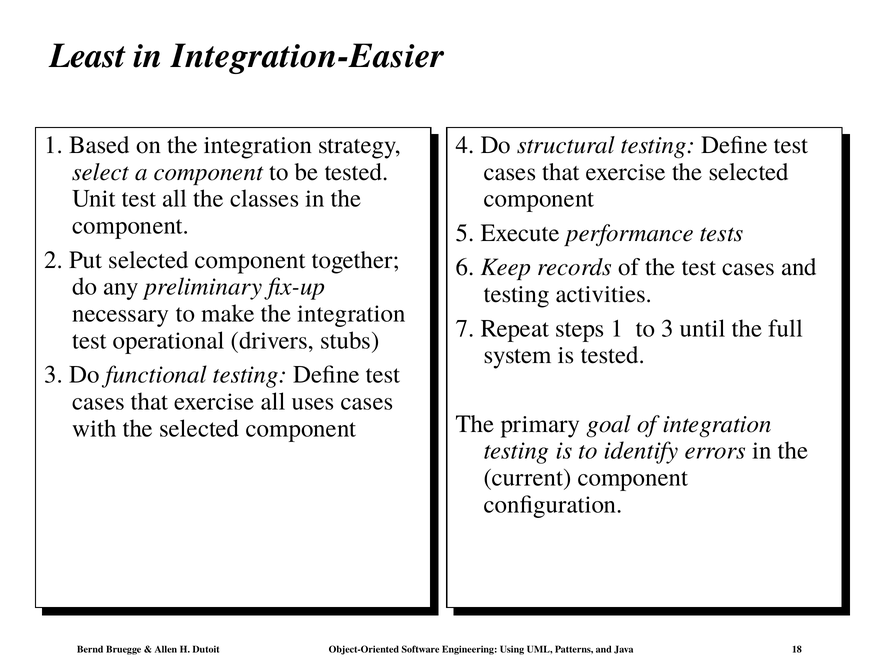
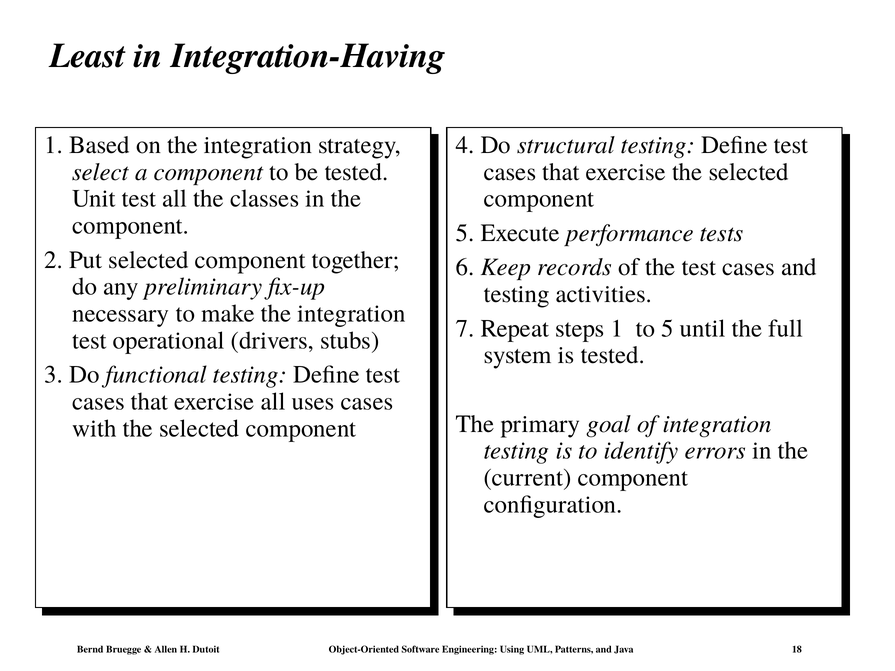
Integration-Easier: Integration-Easier -> Integration-Having (308, 56)
3: 3 -> 5 (668, 329)
